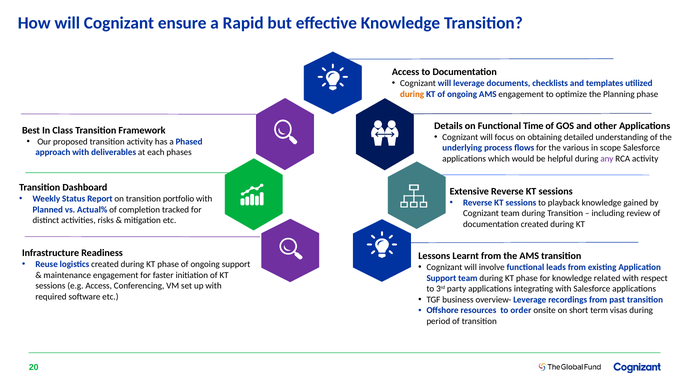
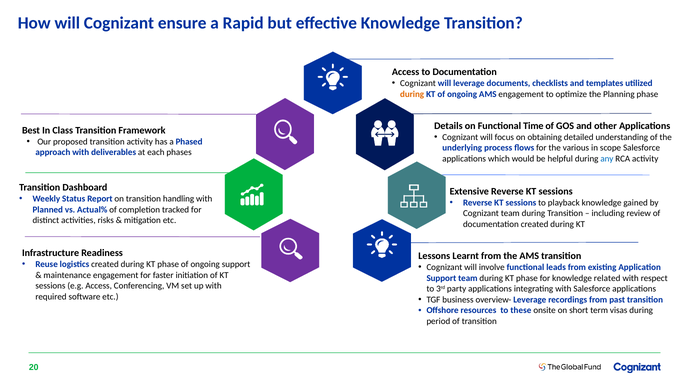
any colour: purple -> blue (607, 159)
portfolio: portfolio -> handling (179, 199)
order: order -> these (521, 311)
